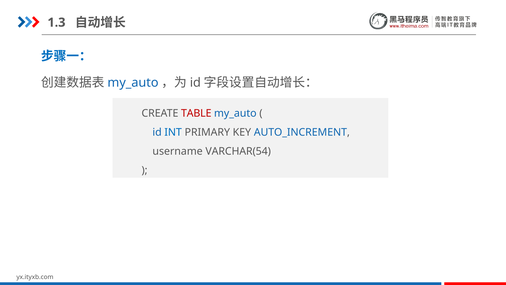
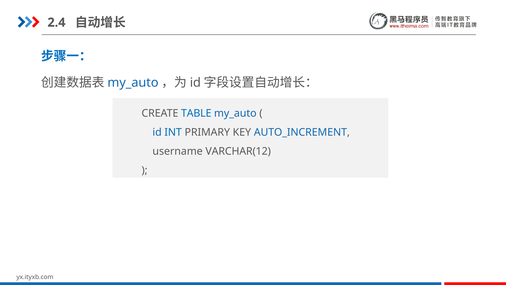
1.3: 1.3 -> 2.4 (56, 22)
TABLE colour: red -> blue (196, 113)
VARCHAR(54: VARCHAR(54 -> VARCHAR(12 (238, 151)
